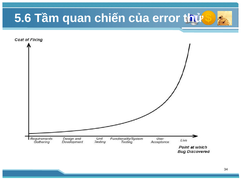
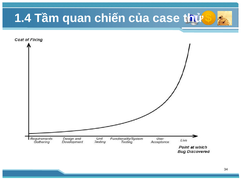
5.6: 5.6 -> 1.4 (23, 18)
error: error -> case (166, 18)
